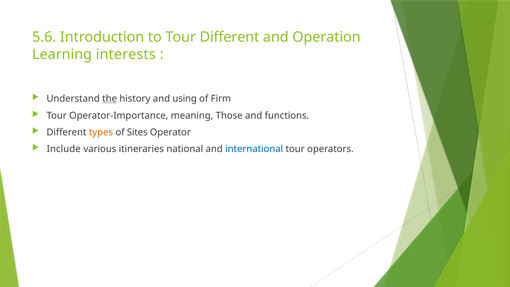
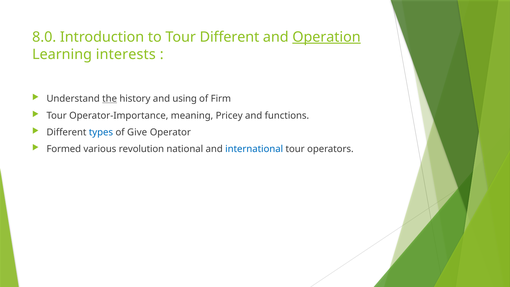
5.6: 5.6 -> 8.0 (44, 37)
Operation underline: none -> present (326, 37)
Those: Those -> Pricey (229, 115)
types colour: orange -> blue (101, 132)
Sites: Sites -> Give (137, 132)
Include: Include -> Formed (64, 149)
itineraries: itineraries -> revolution (141, 149)
